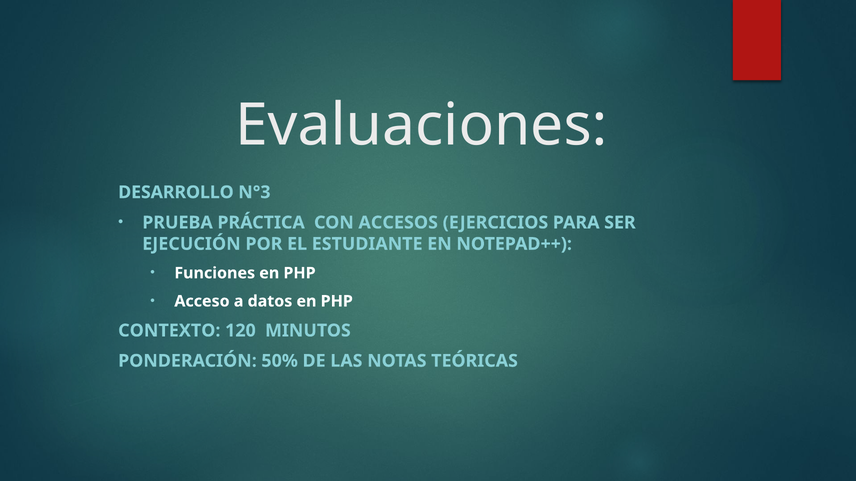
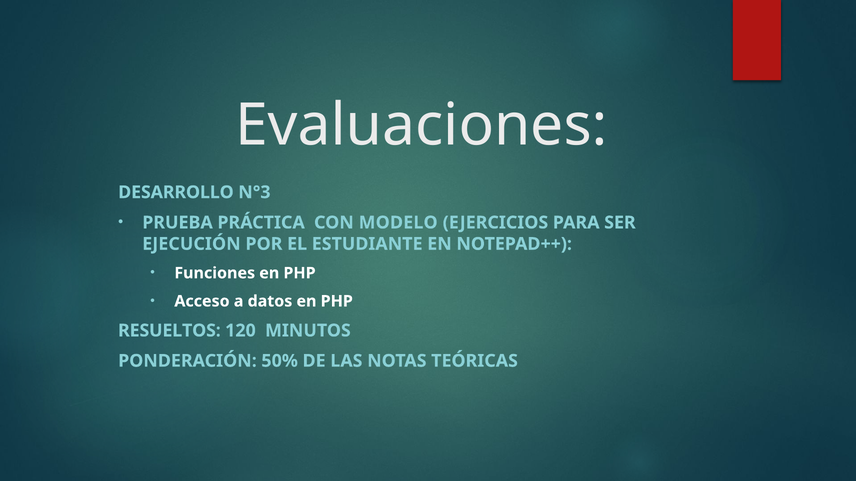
ACCESOS: ACCESOS -> MODELO (398, 223)
CONTEXTO: CONTEXTO -> RESUELTOS (169, 331)
